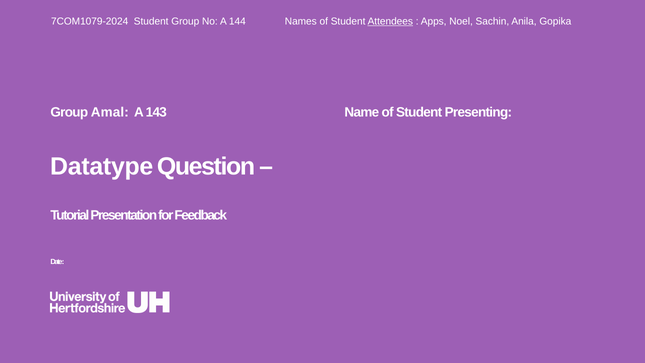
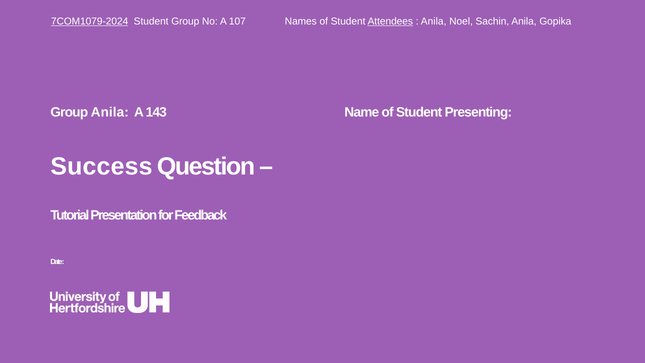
7COM1079-2024 underline: none -> present (90, 21)
144: 144 -> 107 (237, 21)
Apps: Apps -> Anila (434, 21)
Group Amal: Amal -> Anila (110, 112)
Datatype: Datatype -> Success (101, 166)
